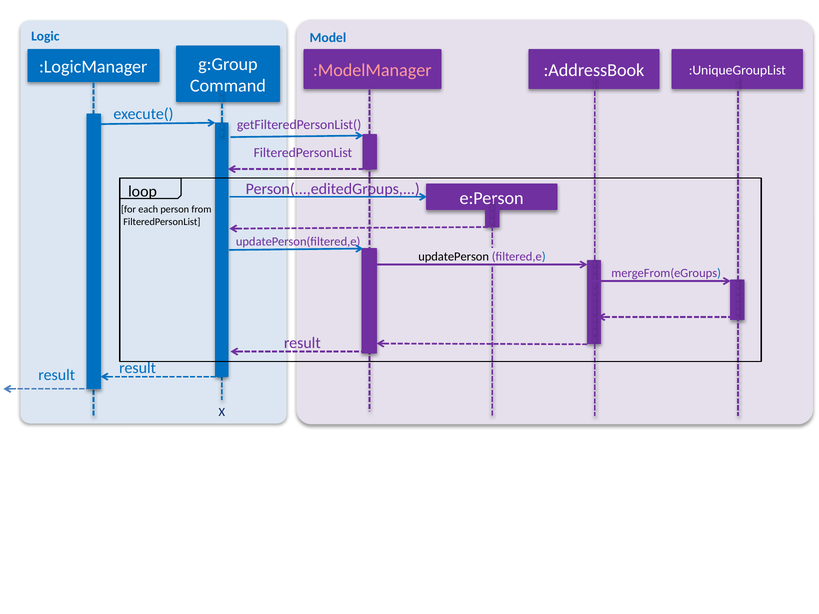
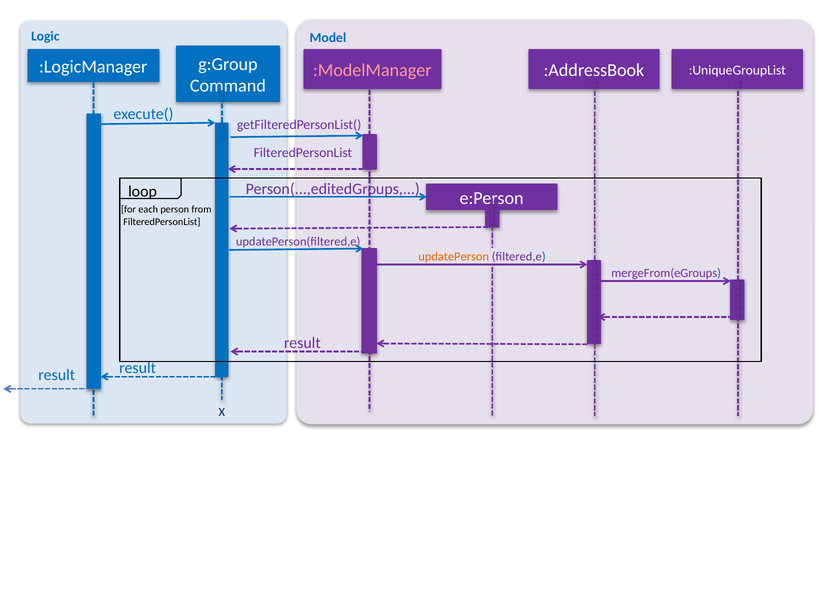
updatePerson colour: black -> orange (454, 257)
